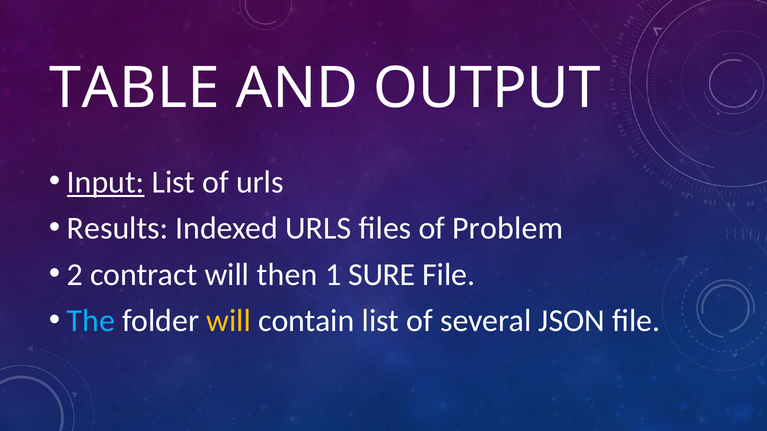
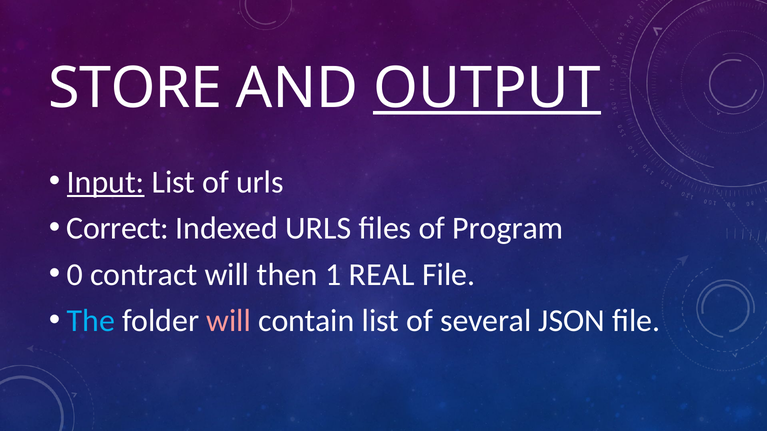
TABLE: TABLE -> STORE (135, 88)
OUTPUT underline: none -> present (487, 88)
Results: Results -> Correct (118, 229)
Problem: Problem -> Program (508, 229)
2: 2 -> 0 (75, 275)
SURE: SURE -> REAL (382, 275)
will colour: yellow -> pink (229, 321)
